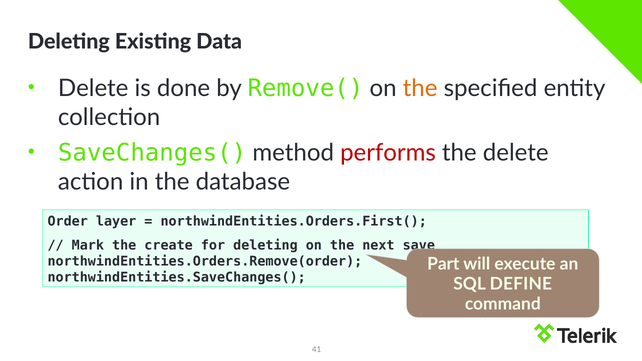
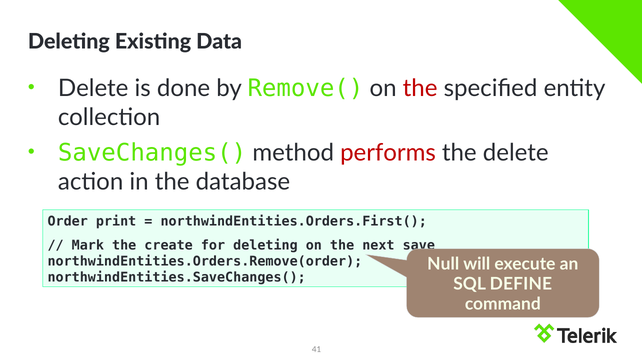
the colour: orange -> red (420, 89)
layer: layer -> print (116, 221)
Part: Part -> Null (443, 264)
